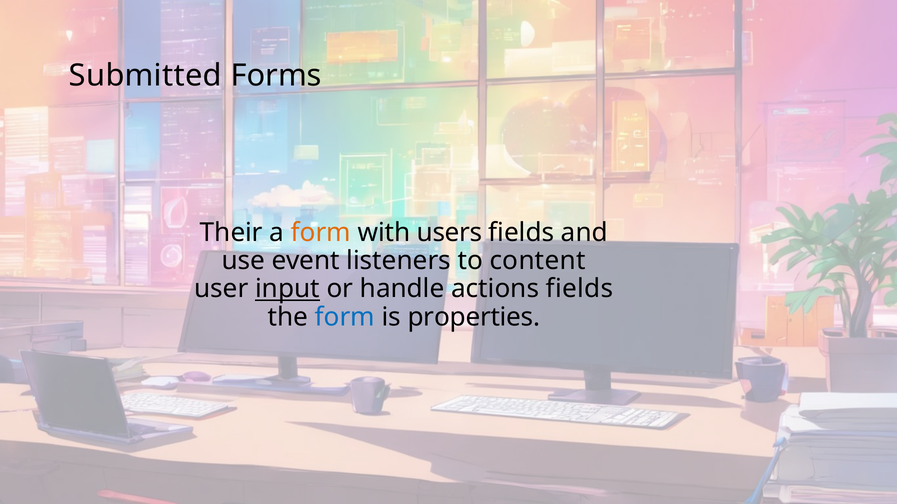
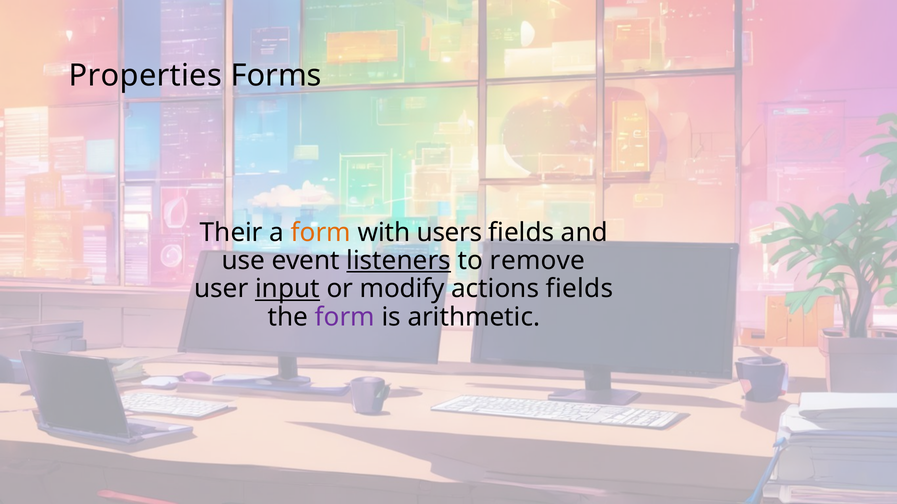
Submitted: Submitted -> Properties (145, 75)
listeners underline: none -> present (399, 261)
content: content -> remove (538, 261)
handle: handle -> modify (402, 289)
form colour: blue -> purple (345, 317)
properties: properties -> arithmetic (474, 317)
